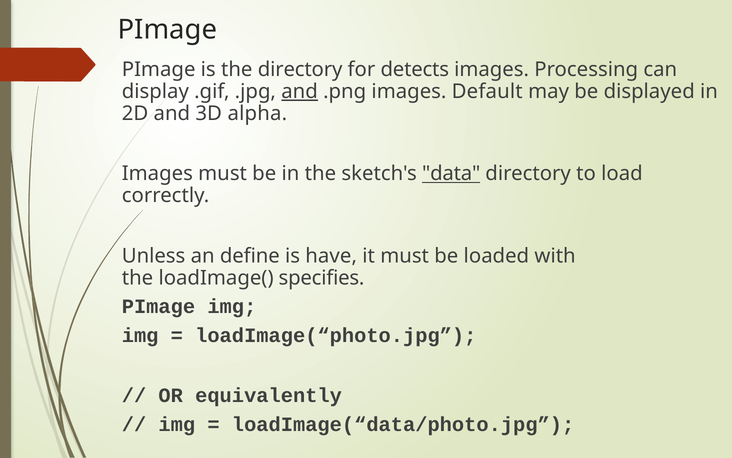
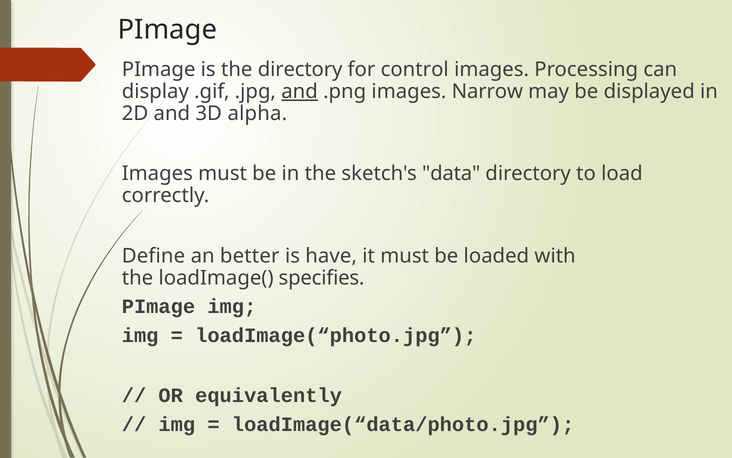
detects: detects -> control (415, 70)
Default: Default -> Narrow (487, 91)
data underline: present -> none (451, 174)
Unless: Unless -> Define (153, 256)
define: define -> better (250, 256)
